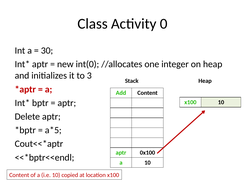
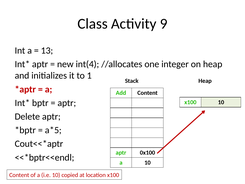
0: 0 -> 9 (164, 24)
30: 30 -> 13 (47, 50)
int(0: int(0 -> int(4 (87, 64)
3: 3 -> 1 (89, 76)
